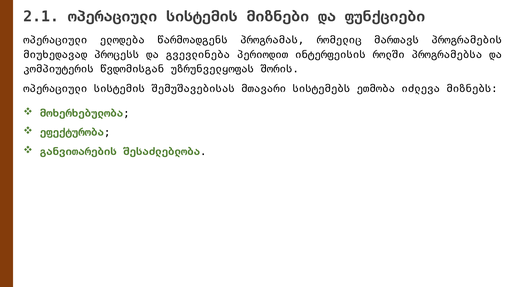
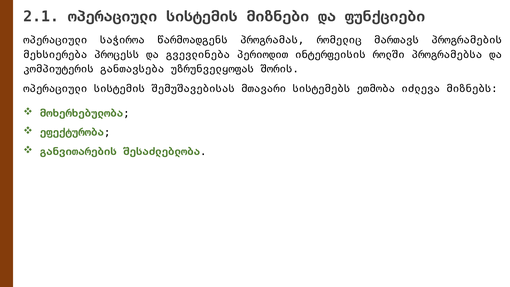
ელოდება: ელოდება -> საჭიროა (122, 40)
მიუხედავად: მიუხედავად -> მეხსიერება (55, 55)
წვდომისგან: წვდომისგან -> განთავსება (132, 69)
